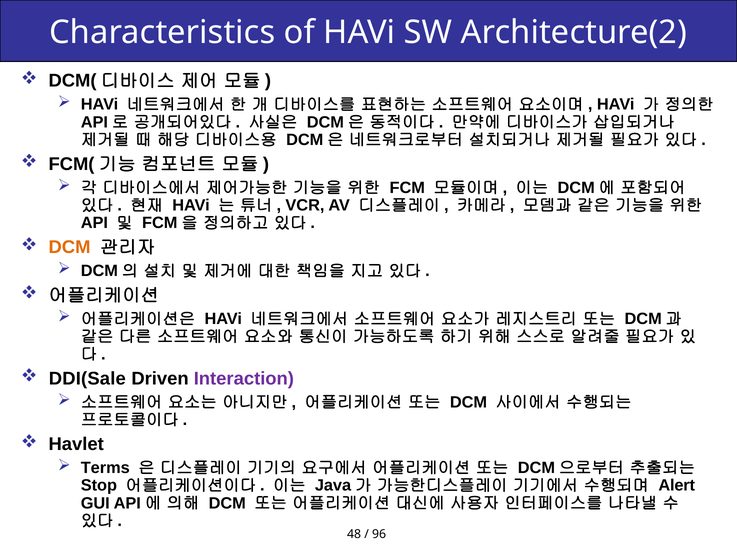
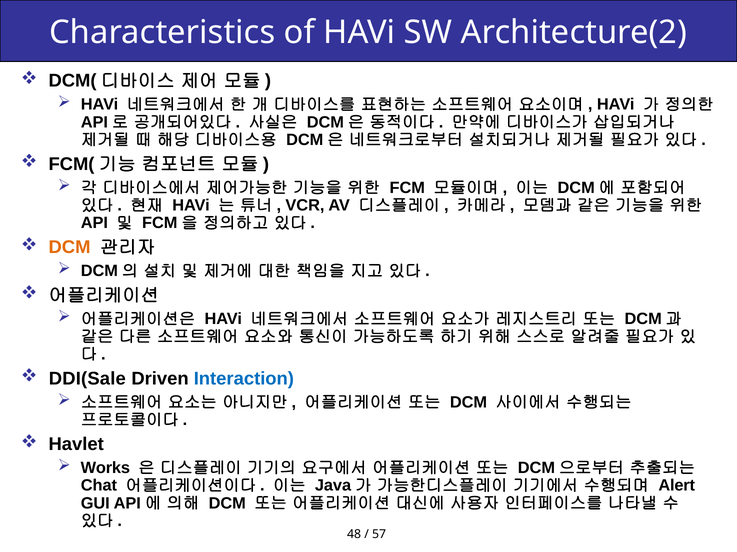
Interaction colour: purple -> blue (244, 379)
Terms: Terms -> Works (105, 468)
Stop: Stop -> Chat (99, 486)
96: 96 -> 57 (379, 535)
